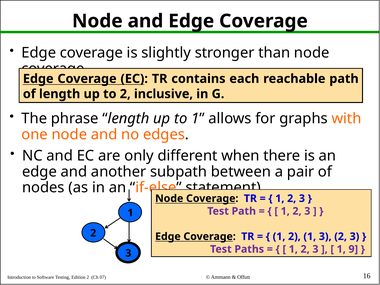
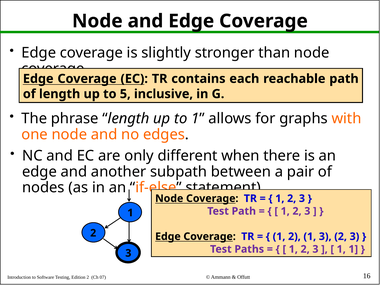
to 2: 2 -> 5 (125, 94)
1 9: 9 -> 1 (353, 249)
